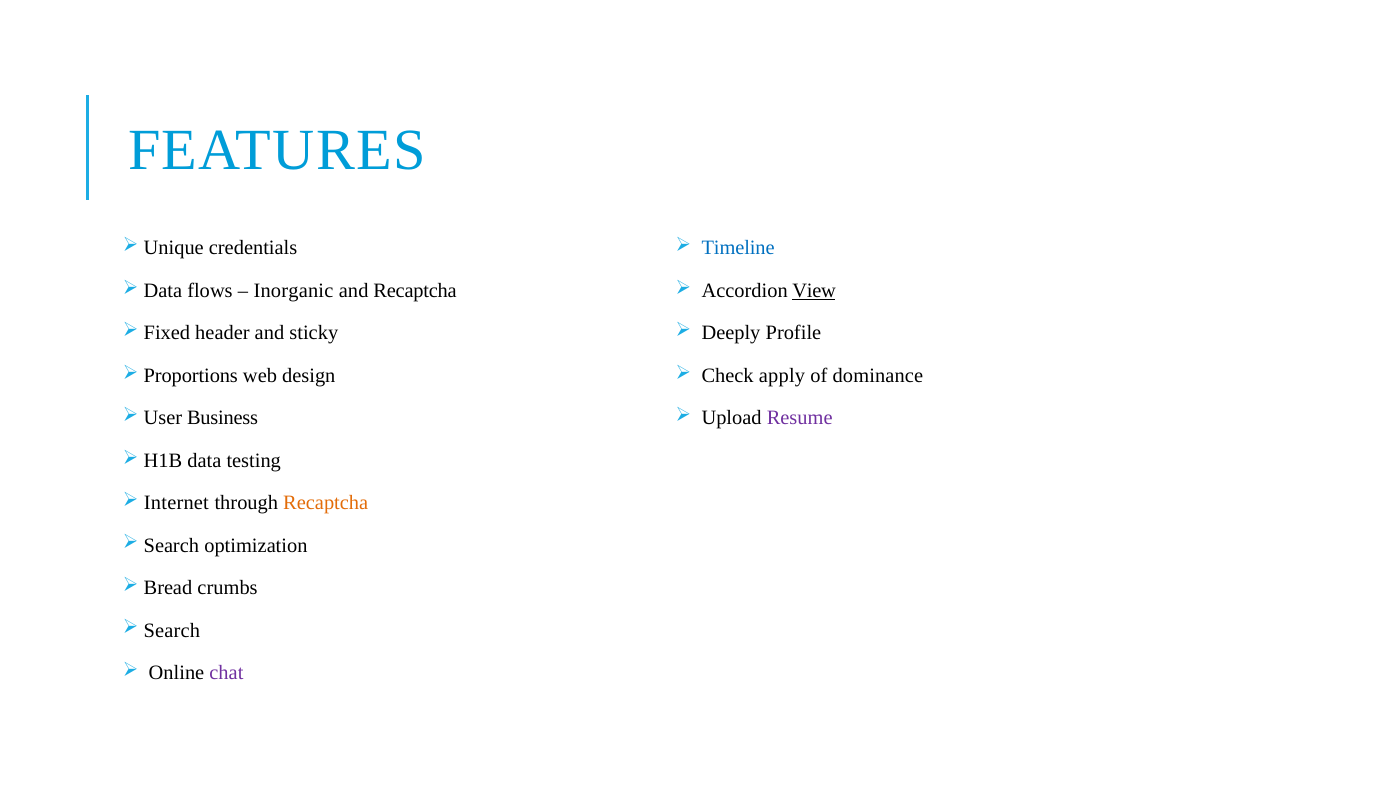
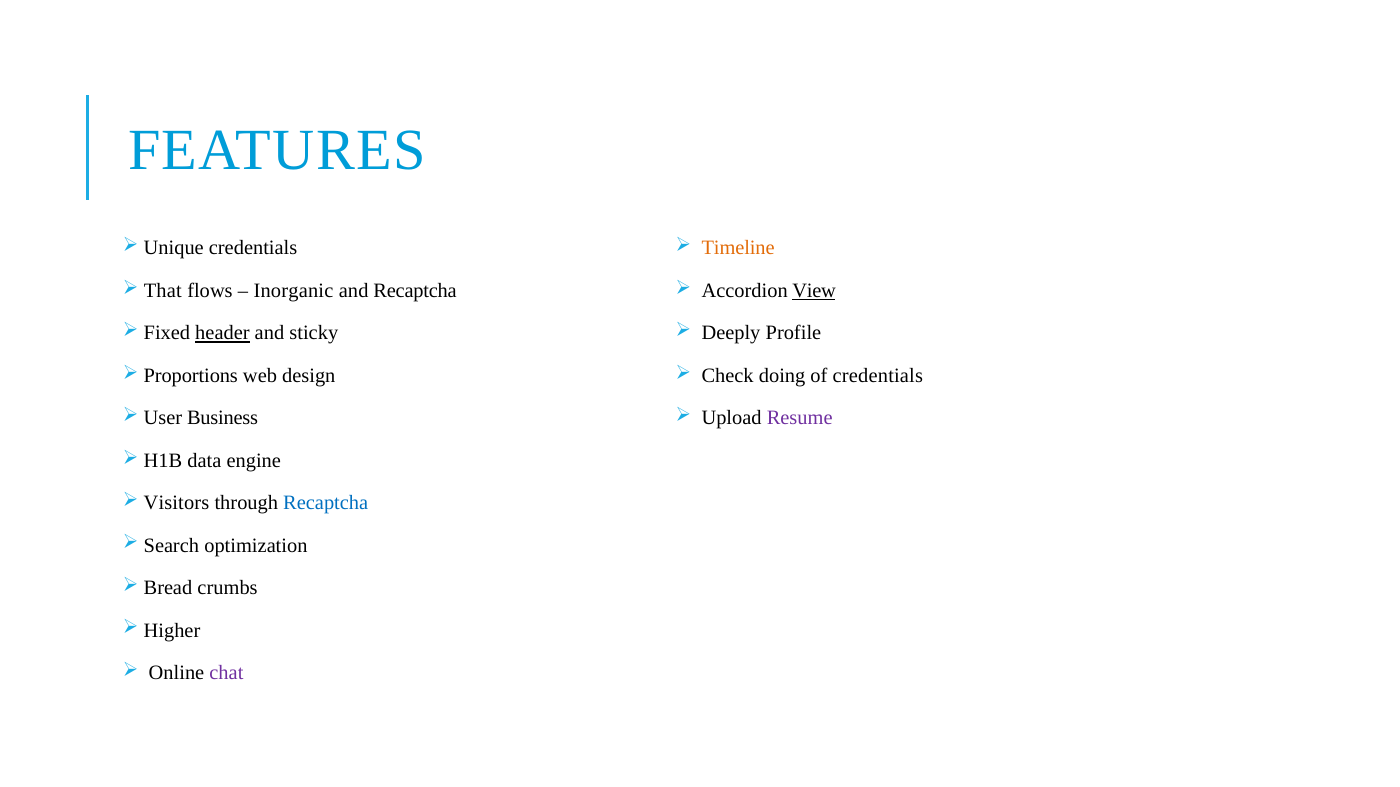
Timeline colour: blue -> orange (738, 248)
Data: Data -> That (163, 291)
header underline: none -> present (222, 333)
apply: apply -> doing (782, 376)
of dominance: dominance -> credentials (878, 376)
testing: testing -> engine (254, 461)
Internet: Internet -> Visitors (176, 503)
Recaptcha colour: orange -> blue (326, 503)
Search: Search -> Higher (172, 631)
